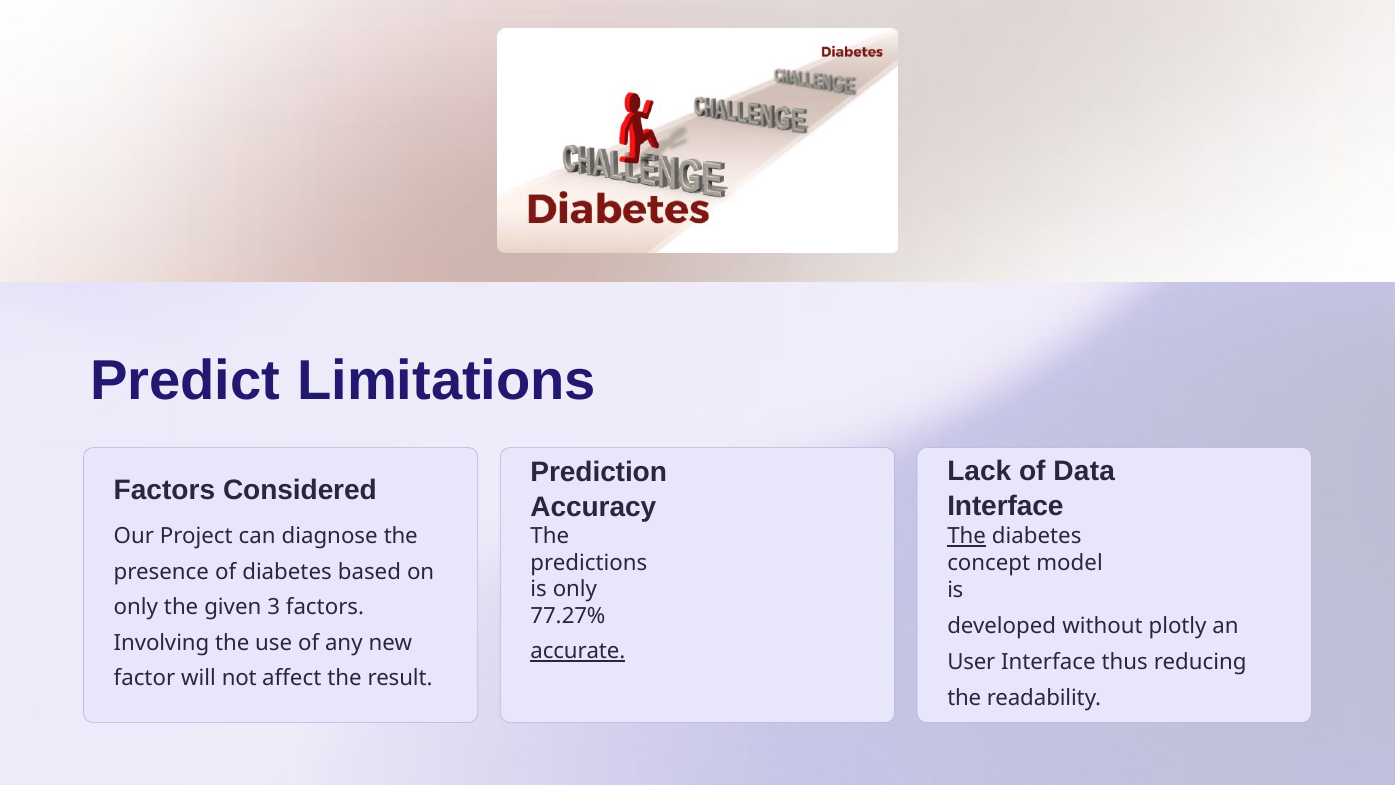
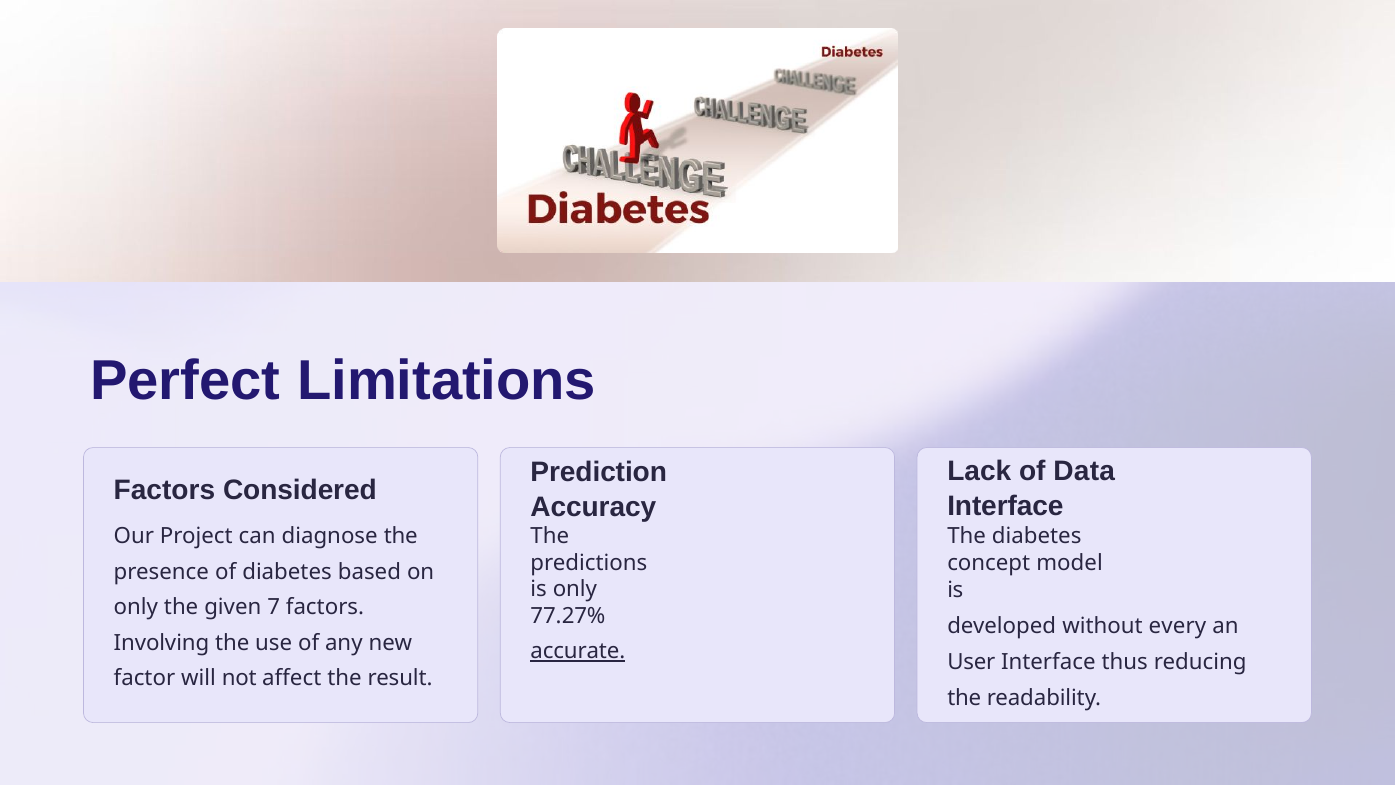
Predict: Predict -> Perfect (185, 381)
The underline: present -> none (967, 536)
3: 3 -> 7 (274, 607)
plotly: plotly -> every (1177, 626)
